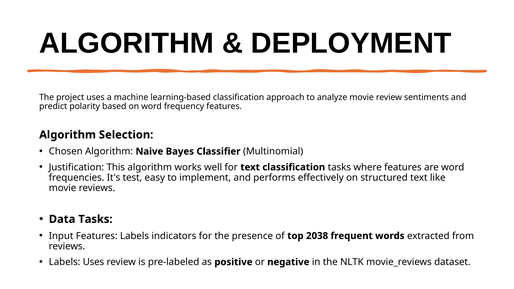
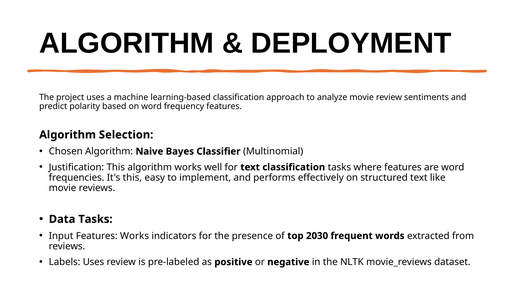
It's test: test -> this (132, 178)
Features Labels: Labels -> Works (134, 236)
2038: 2038 -> 2030 (317, 236)
